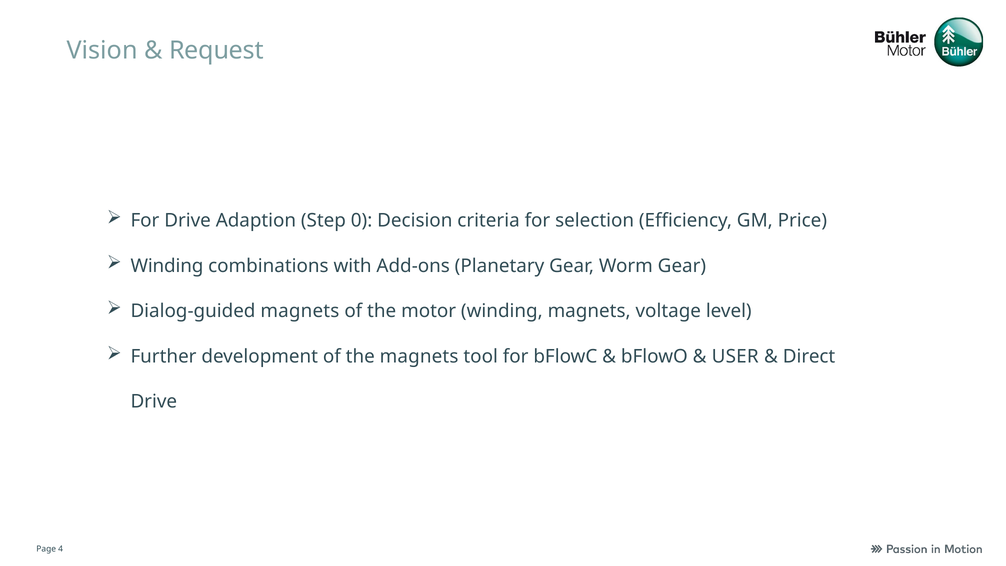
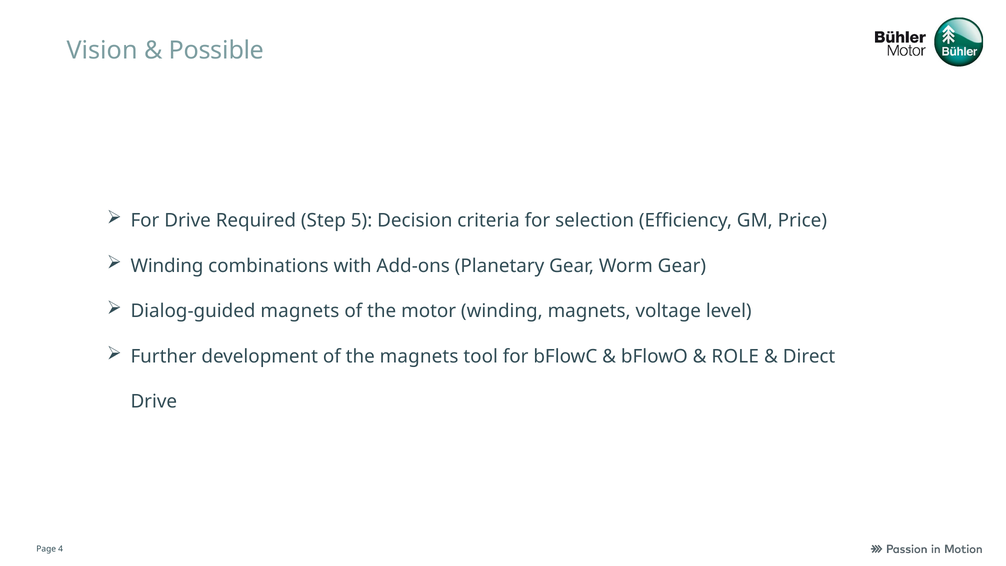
Request: Request -> Possible (216, 50)
Adaption: Adaption -> Required (256, 221)
0: 0 -> 5 (362, 221)
USER: USER -> ROLE (735, 356)
